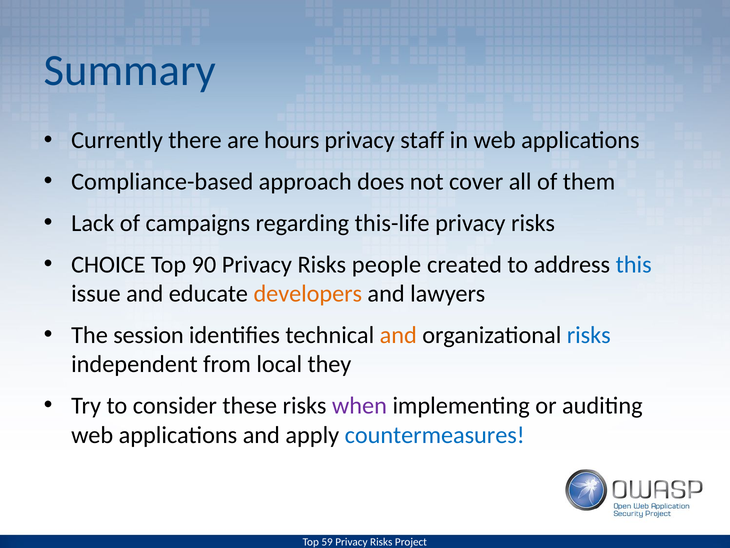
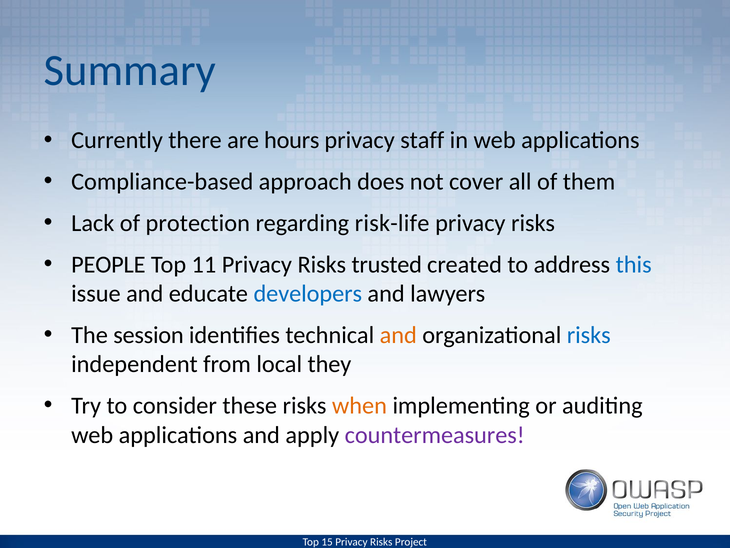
campaigns: campaigns -> protection (198, 223)
this-life: this-life -> risk-life (392, 223)
CHOICE: CHOICE -> PEOPLE (108, 264)
90: 90 -> 11 (204, 264)
people: people -> trusted (387, 264)
developers colour: orange -> blue (308, 293)
when colour: purple -> orange (359, 405)
countermeasures colour: blue -> purple (435, 435)
59: 59 -> 15 (327, 541)
